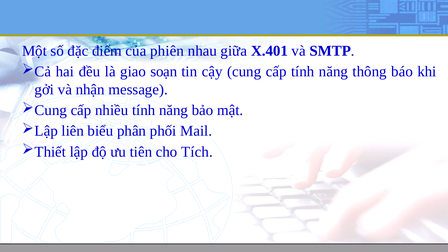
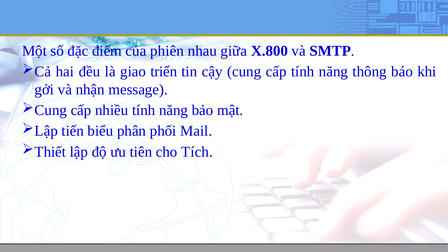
X.401: X.401 -> X.800 (269, 51)
soạn: soạn -> triển (164, 72)
liên: liên -> tiến (73, 131)
